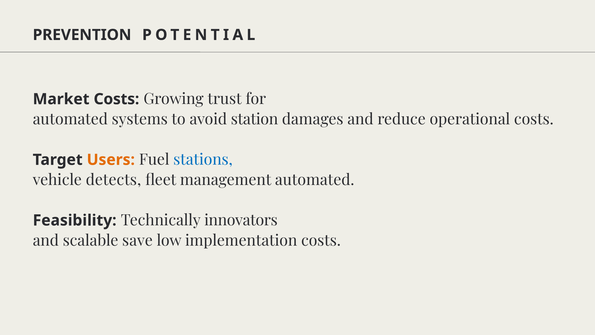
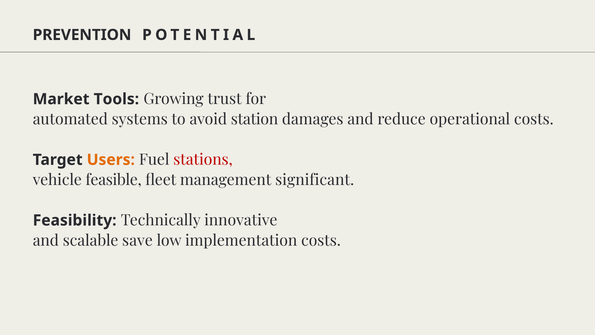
Market Costs: Costs -> Tools (116, 99)
stations colour: blue -> red (203, 160)
detects: detects -> feasible (114, 180)
management automated: automated -> significant (315, 180)
innovators: innovators -> innovative (241, 220)
